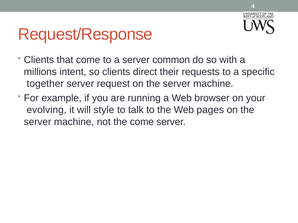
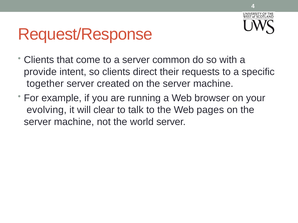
millions: millions -> provide (40, 72)
request: request -> created (113, 84)
style: style -> clear (104, 110)
the come: come -> world (142, 122)
